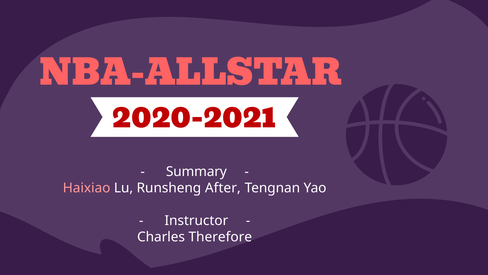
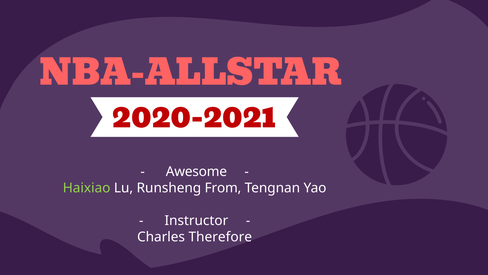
Summary: Summary -> Awesome (196, 172)
Haixiao colour: pink -> light green (87, 188)
After: After -> From (223, 188)
